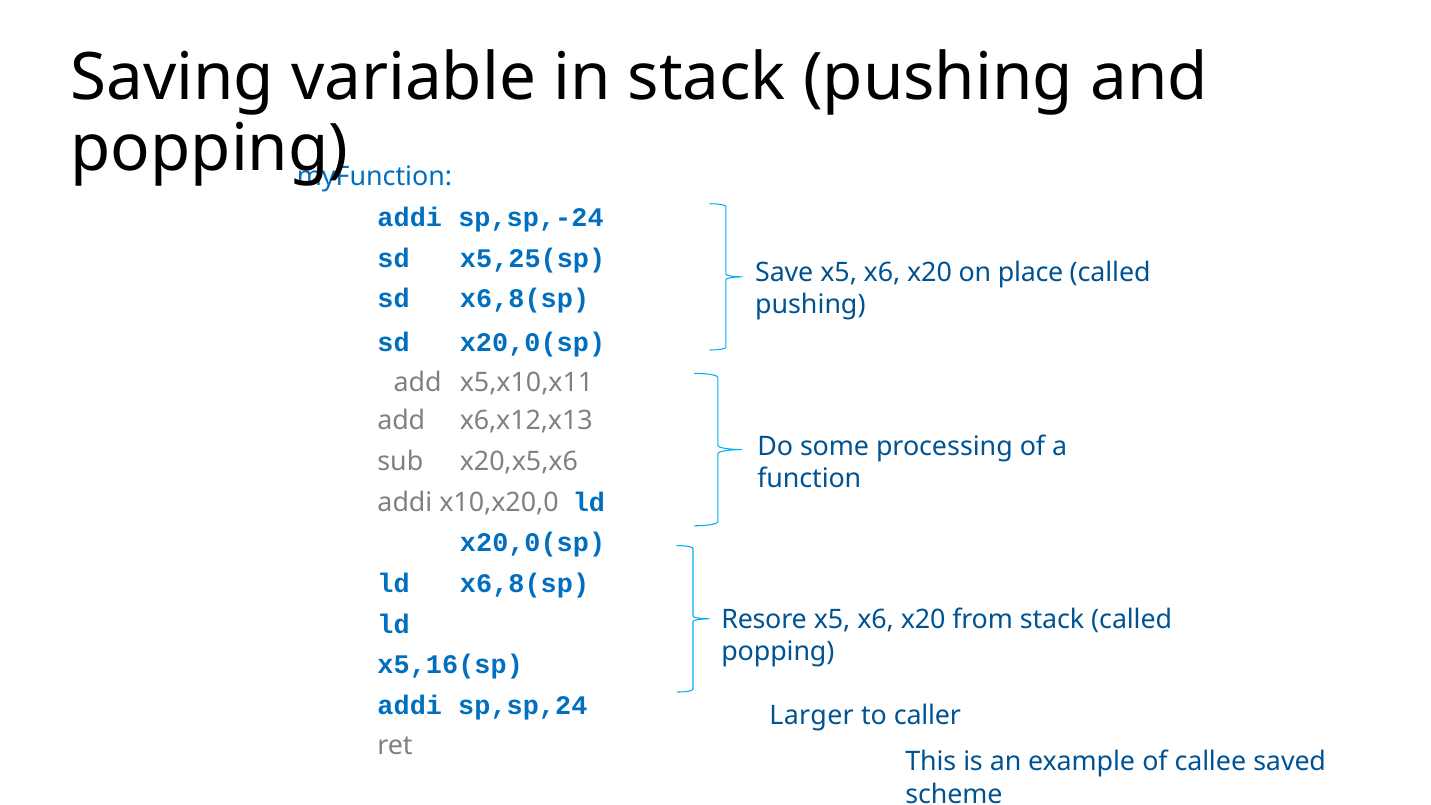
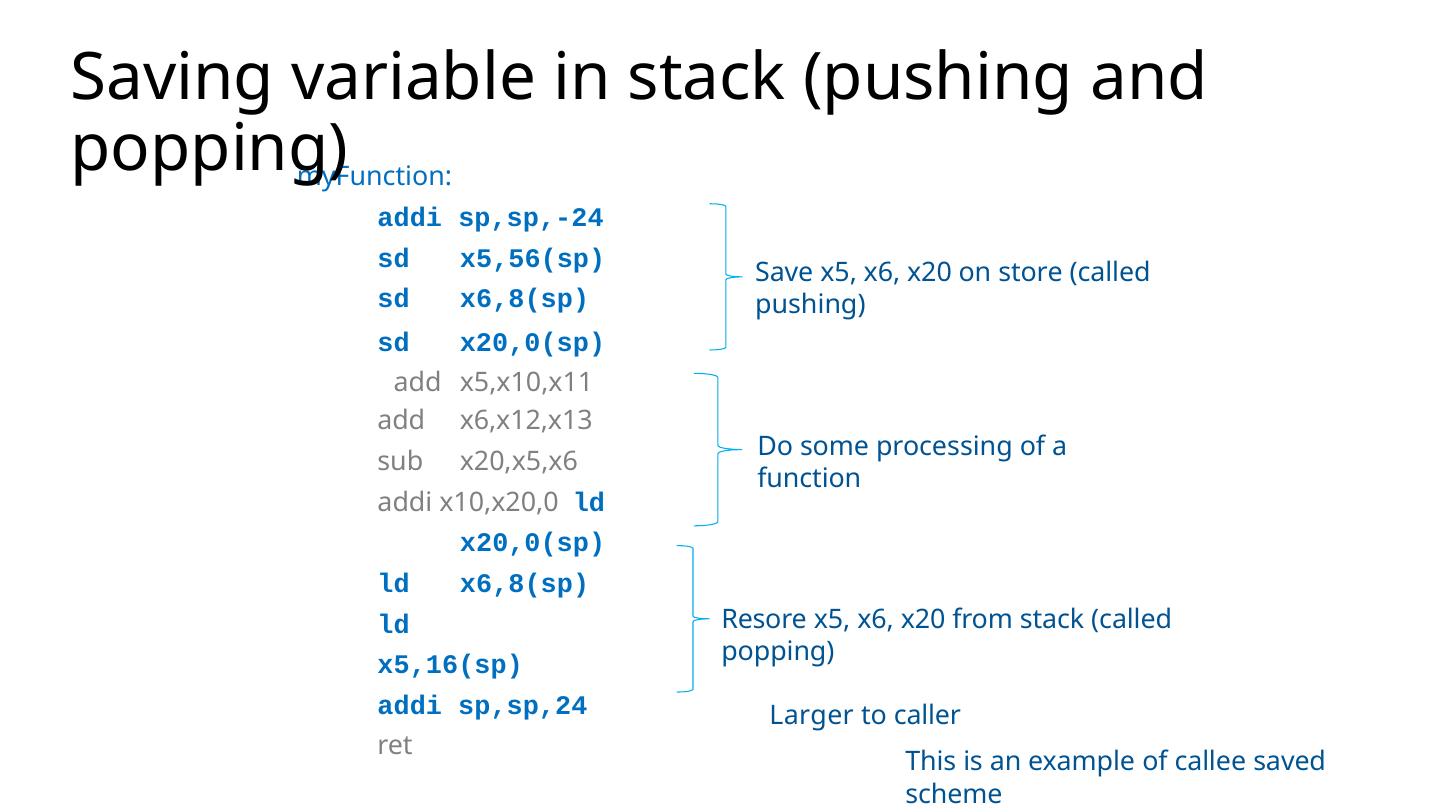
x5,25(sp: x5,25(sp -> x5,56(sp (533, 258)
place: place -> store (1031, 273)
